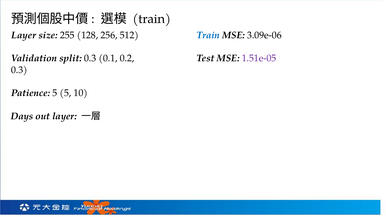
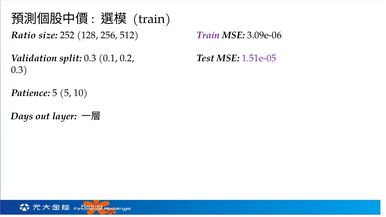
Layer: Layer -> Ratio (24, 35)
255: 255 -> 252 (67, 35)
Train colour: blue -> purple (208, 35)
